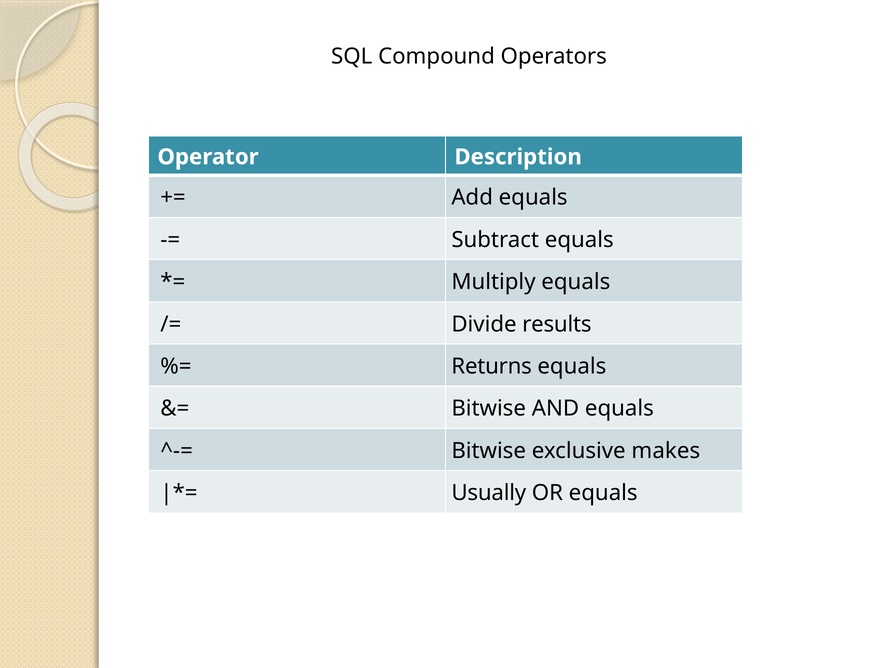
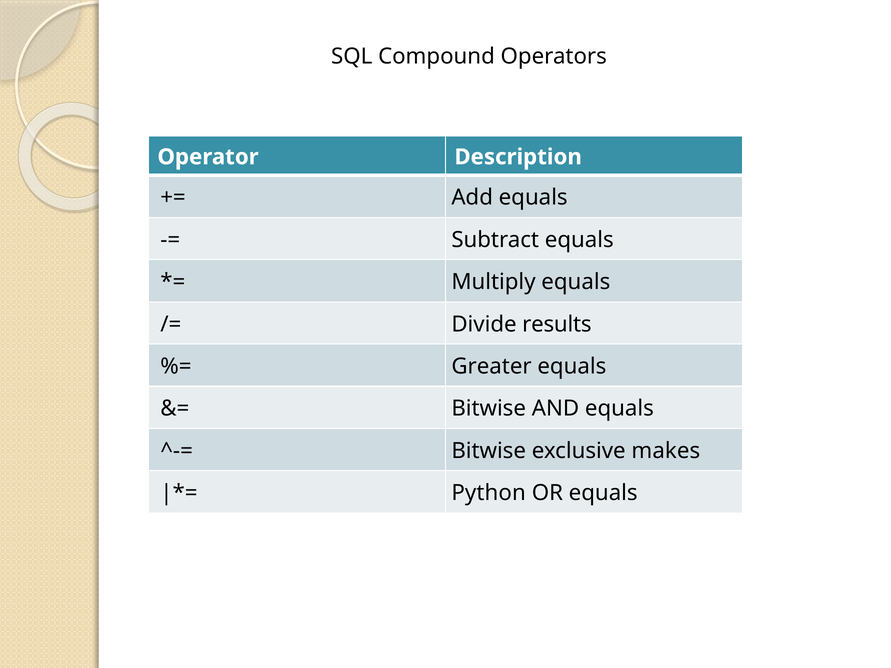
Returns: Returns -> Greater (492, 367)
Usually: Usually -> Python (489, 493)
